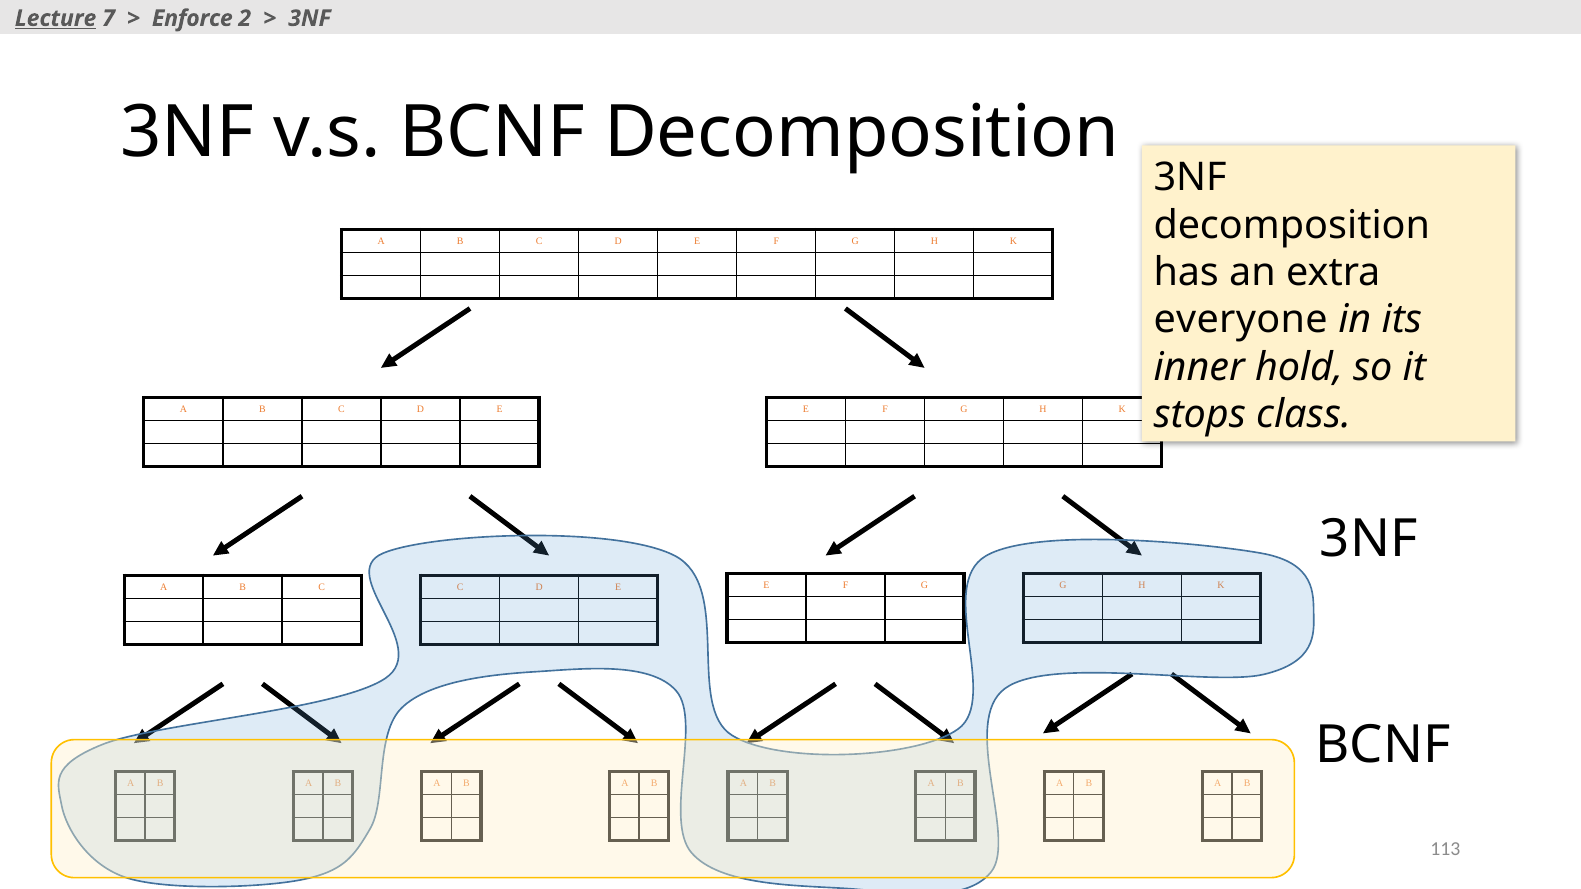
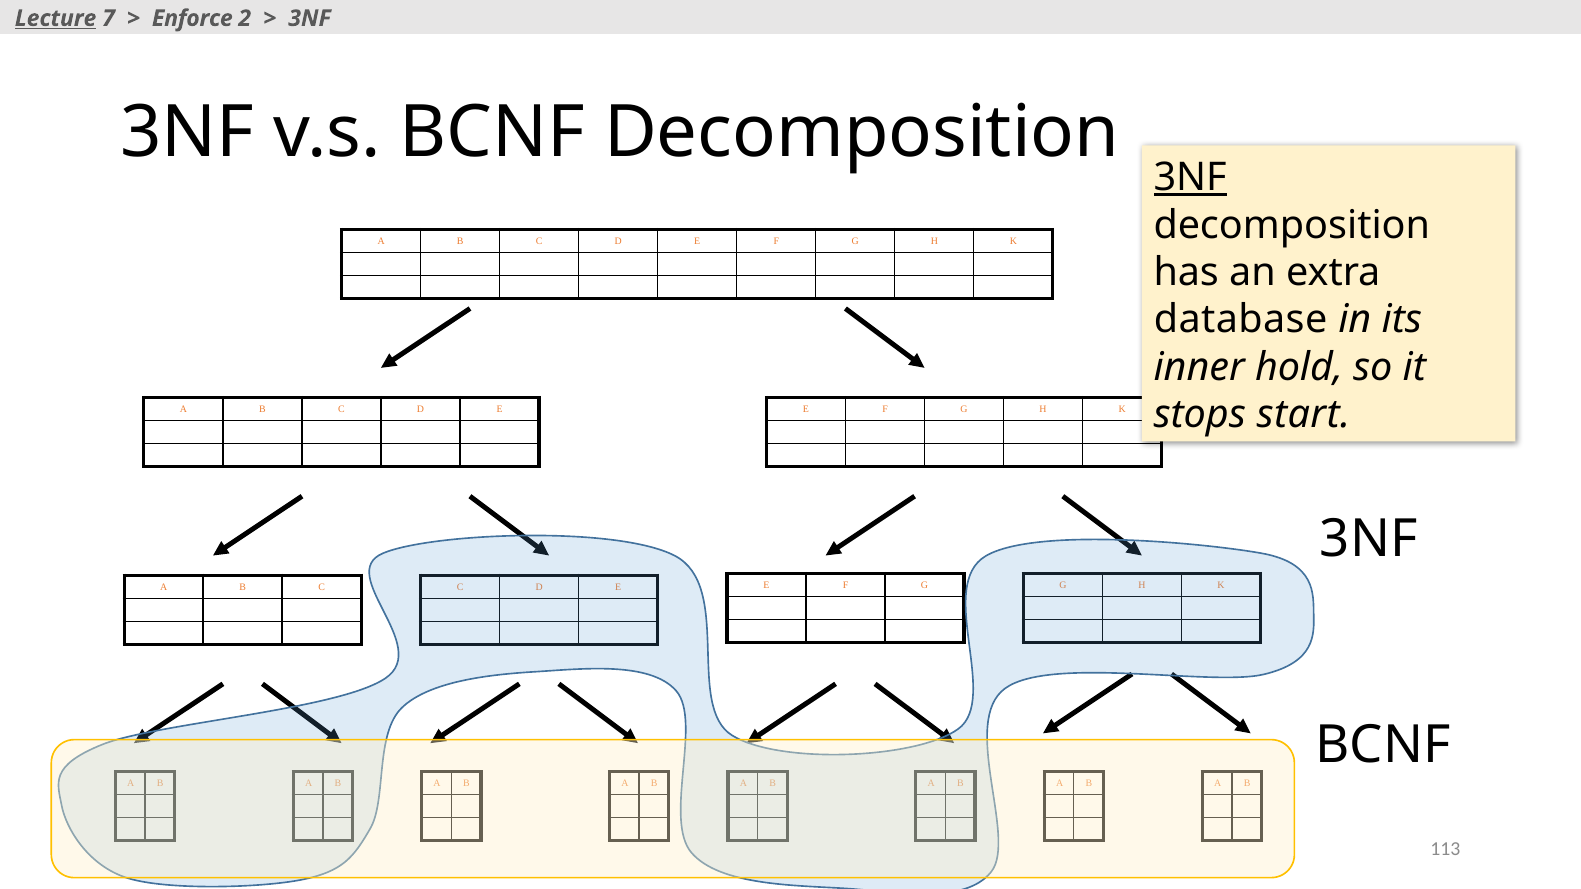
3NF underline: none -> present (1190, 178)
everyone: everyone -> database (1241, 320)
class: class -> start (1303, 415)
